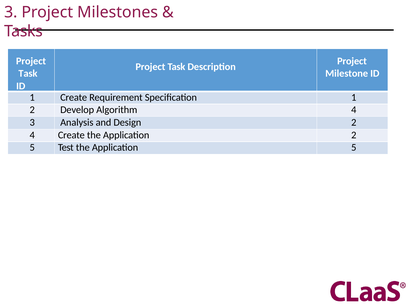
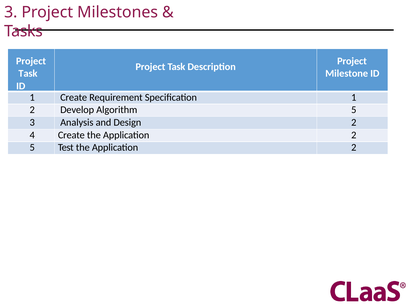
Algorithm 4: 4 -> 5 (354, 110)
Test the Application 5: 5 -> 2 (354, 147)
